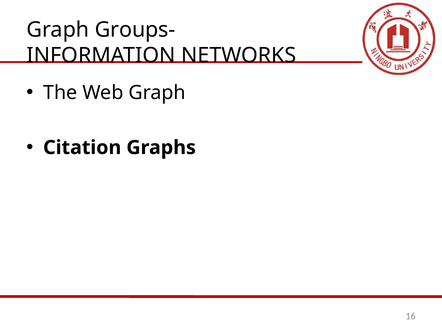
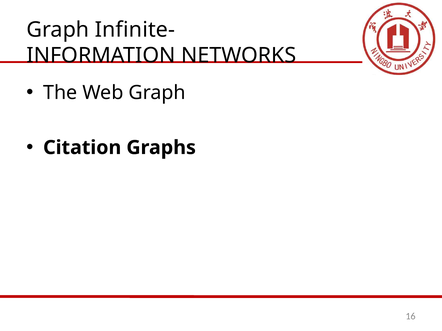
Groups-: Groups- -> Infinite- (135, 30)
